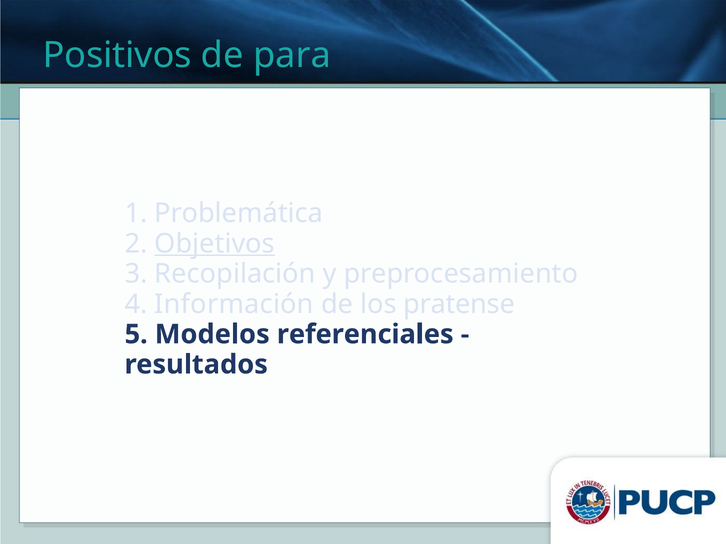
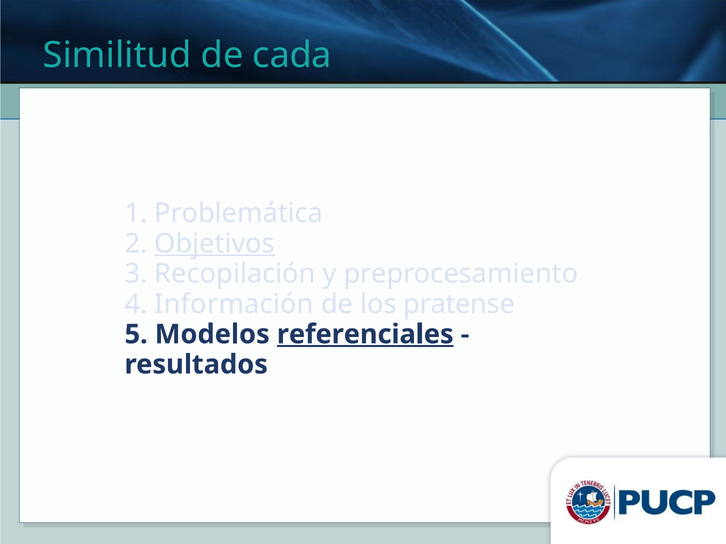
Positivos: Positivos -> Similitud (117, 56)
para: para -> cada (292, 56)
referenciales underline: none -> present (365, 335)
